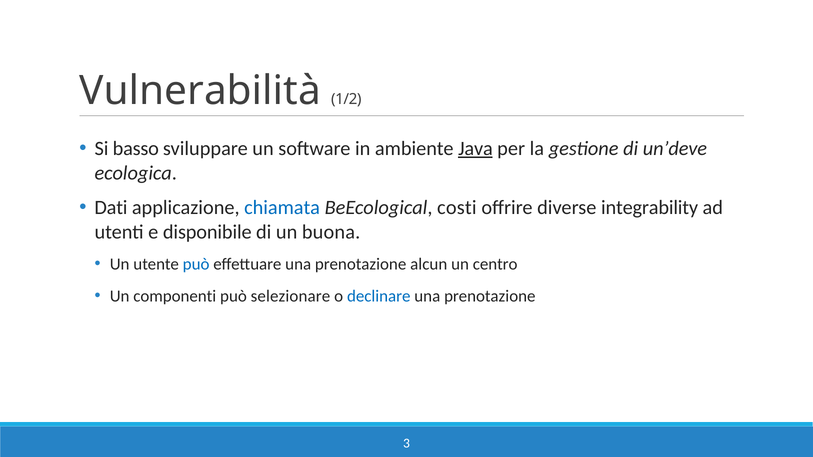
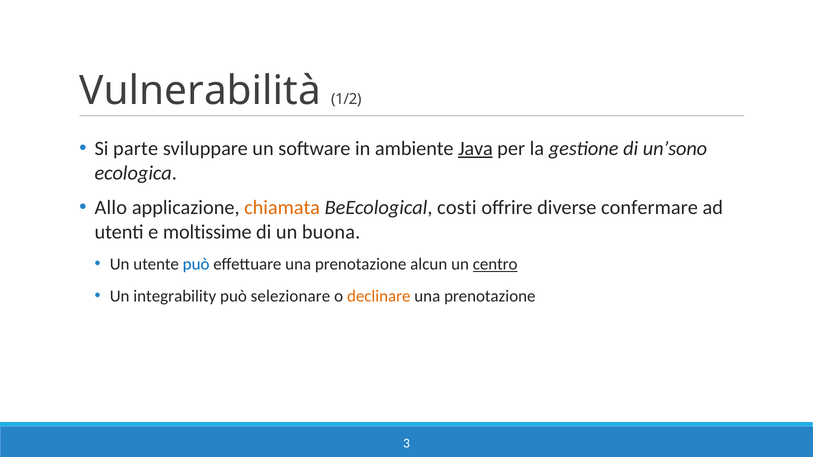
basso: basso -> parte (136, 149)
un’deve: un’deve -> un’sono (675, 149)
Dati: Dati -> Allo (111, 208)
chiamata colour: blue -> orange (282, 208)
integrability: integrability -> confermare (649, 208)
disponibile: disponibile -> moltissime (207, 232)
centro underline: none -> present (495, 264)
componenti: componenti -> integrability (175, 297)
declinare colour: blue -> orange (379, 297)
